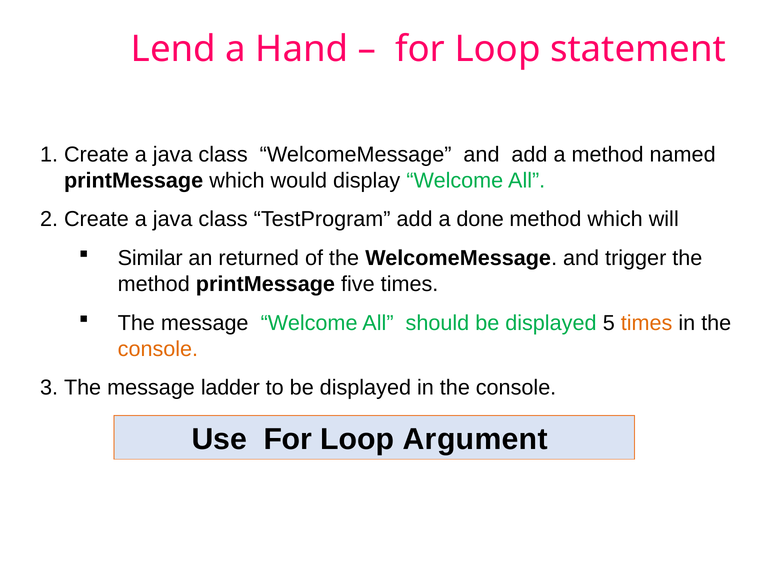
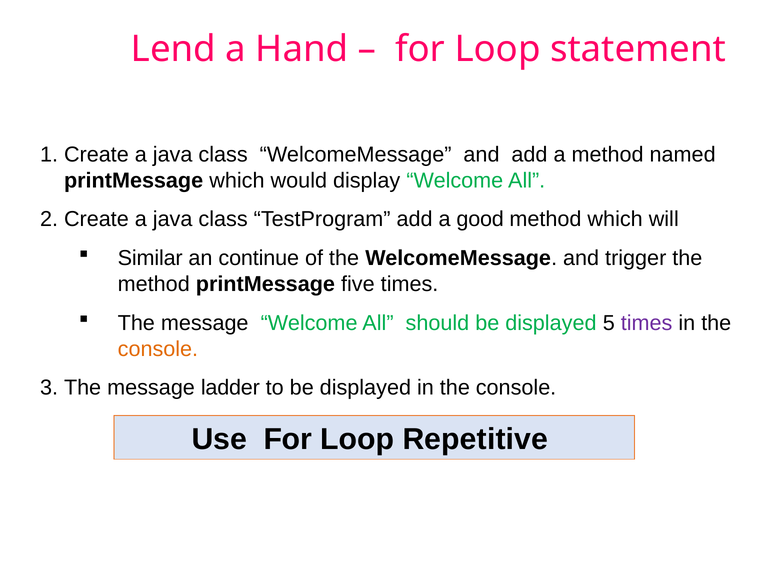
done: done -> good (480, 219)
returned: returned -> continue (259, 258)
times colour: orange -> purple (647, 323)
Argument: Argument -> Repetitive (475, 439)
